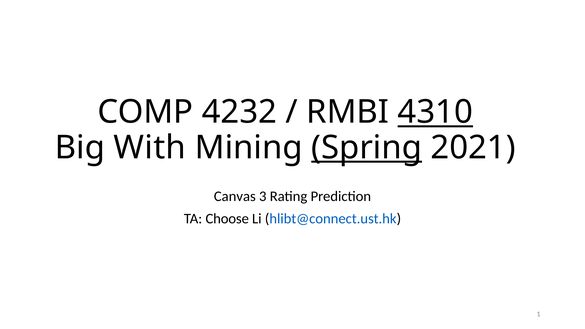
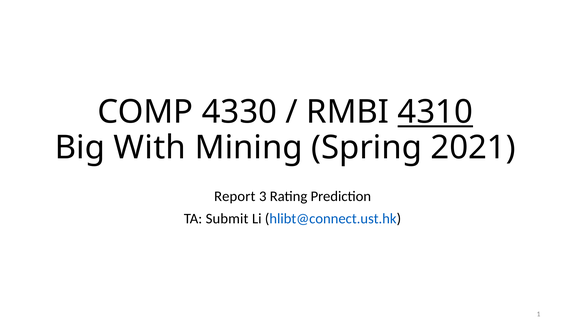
4232: 4232 -> 4330 (239, 112)
Spring underline: present -> none (367, 148)
Canvas: Canvas -> Report (235, 196)
Choose: Choose -> Submit (227, 219)
